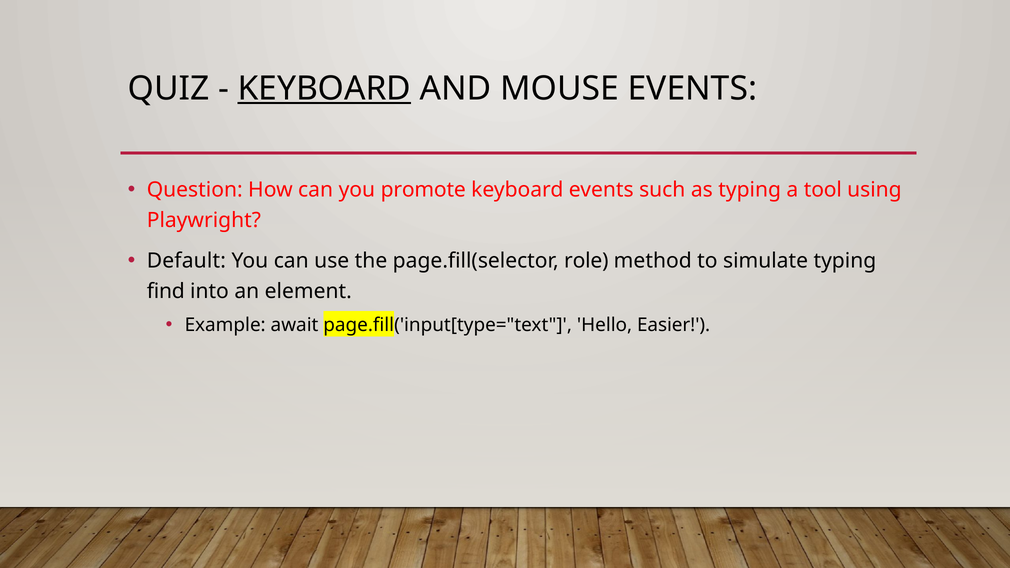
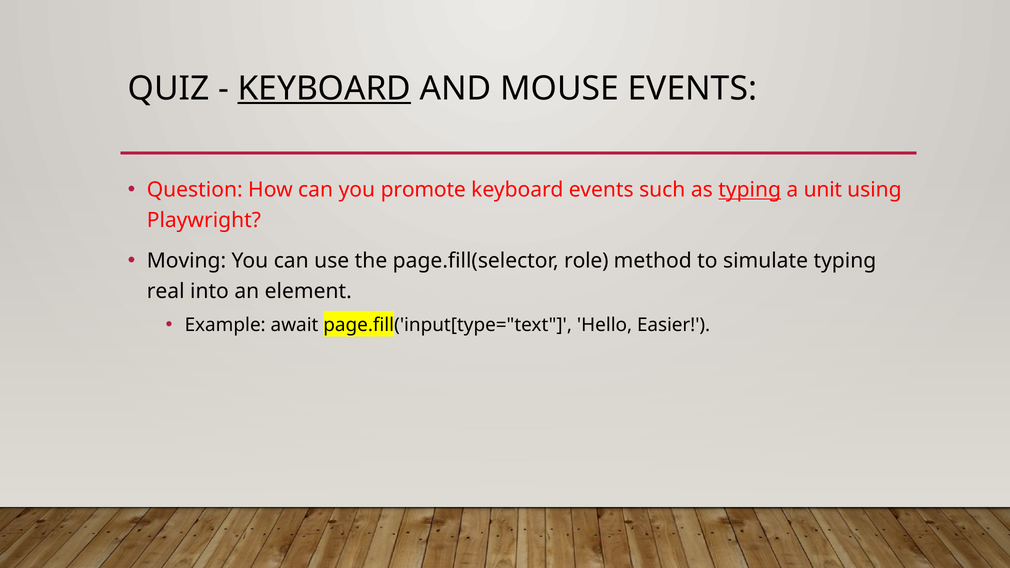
typing underline: none -> present (750, 190)
tool: tool -> unit (823, 190)
Default: Default -> Moving (186, 261)
find: find -> real (166, 291)
